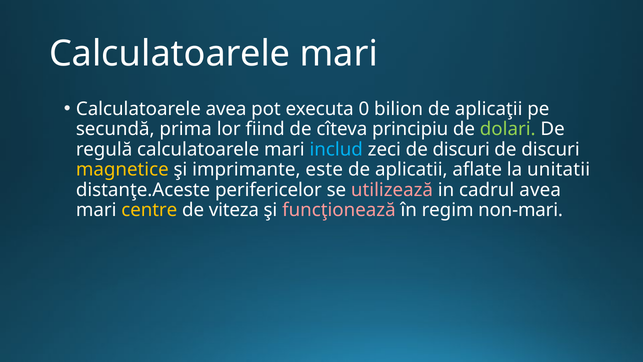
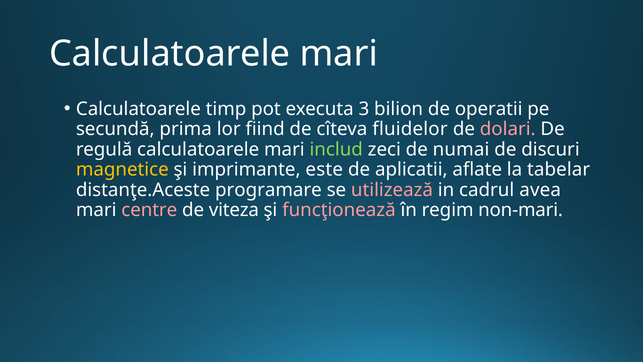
Calculatoarele avea: avea -> timp (226, 109)
0: 0 -> 3 (364, 109)
aplicaţii: aplicaţii -> operatii (489, 109)
principiu: principiu -> fluidelor (410, 129)
dolari colour: light green -> pink (508, 129)
includ colour: light blue -> light green (336, 149)
zeci de discuri: discuri -> numai (461, 149)
unitatii: unitatii -> tabelar (559, 169)
perifericelor: perifericelor -> programare (268, 190)
centre colour: yellow -> pink (149, 210)
